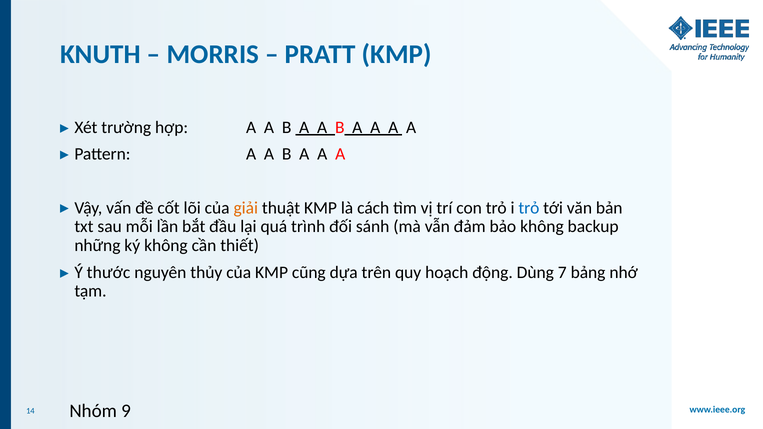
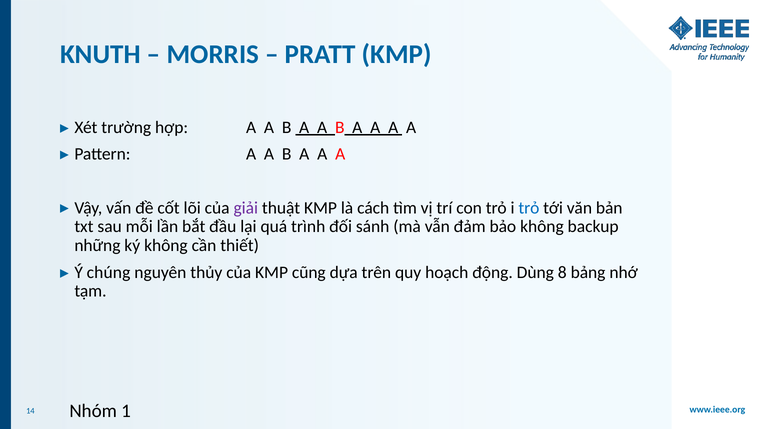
giải colour: orange -> purple (246, 208)
thước: thước -> chúng (109, 272)
7: 7 -> 8 (562, 272)
9: 9 -> 1 (126, 411)
